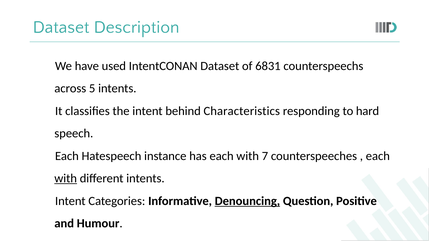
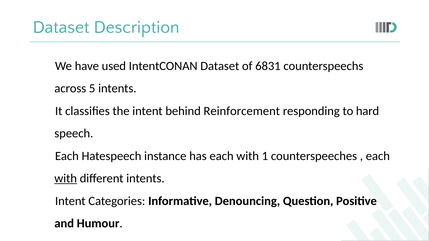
Characteristics: Characteristics -> Reinforcement (242, 111)
7: 7 -> 1 (265, 156)
Denouncing underline: present -> none (247, 201)
